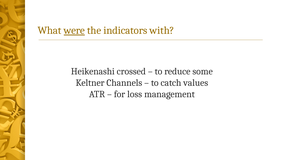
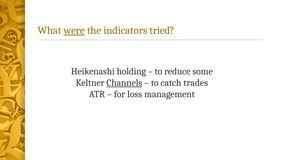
with: with -> tried (162, 30)
crossed: crossed -> holding (131, 71)
Channels underline: none -> present (124, 83)
values: values -> trades (196, 83)
